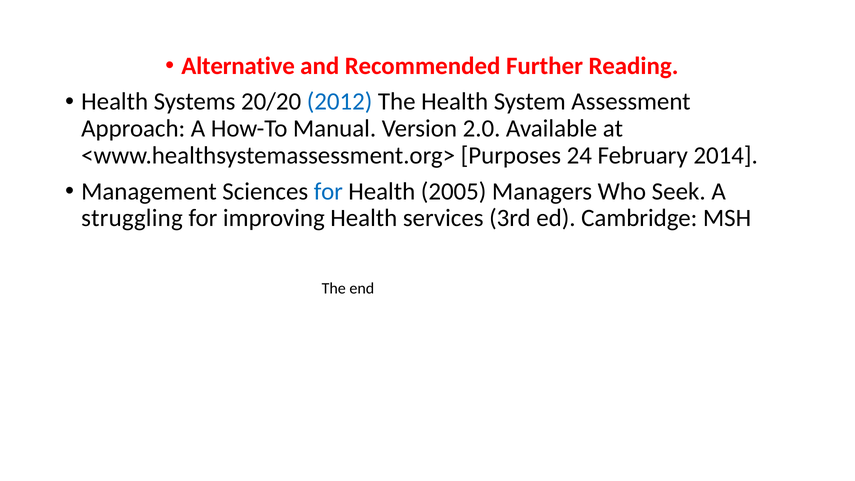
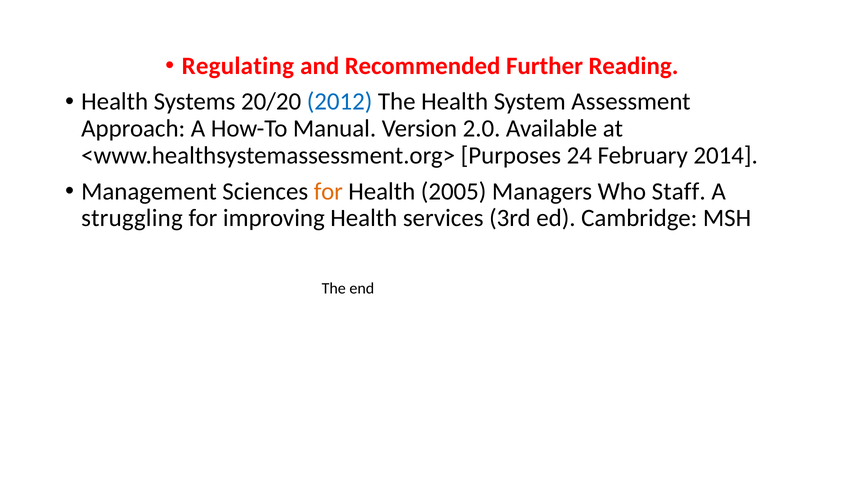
Alternative: Alternative -> Regulating (238, 66)
for colour: blue -> orange (328, 191)
Seek: Seek -> Staff (679, 191)
